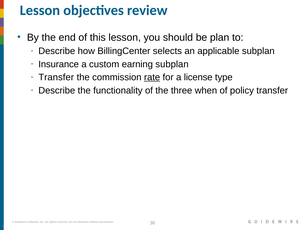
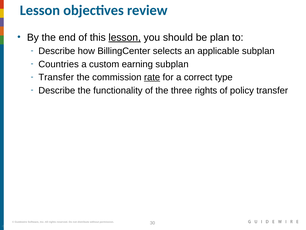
lesson underline: none -> present (125, 37)
Insurance: Insurance -> Countries (59, 64)
license: license -> correct (198, 77)
three when: when -> rights (206, 90)
